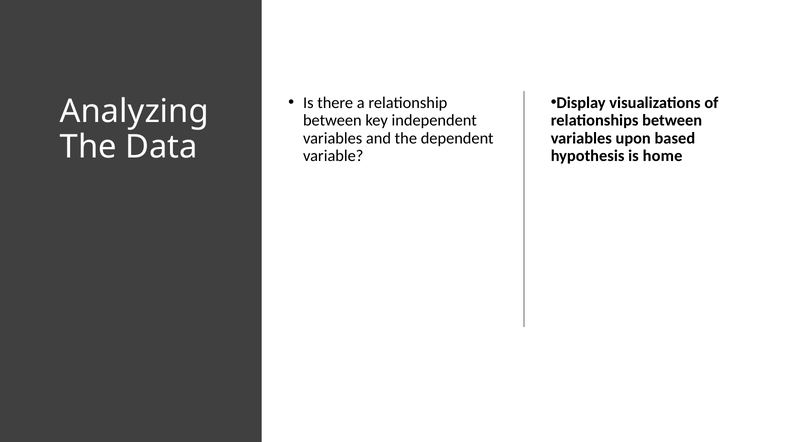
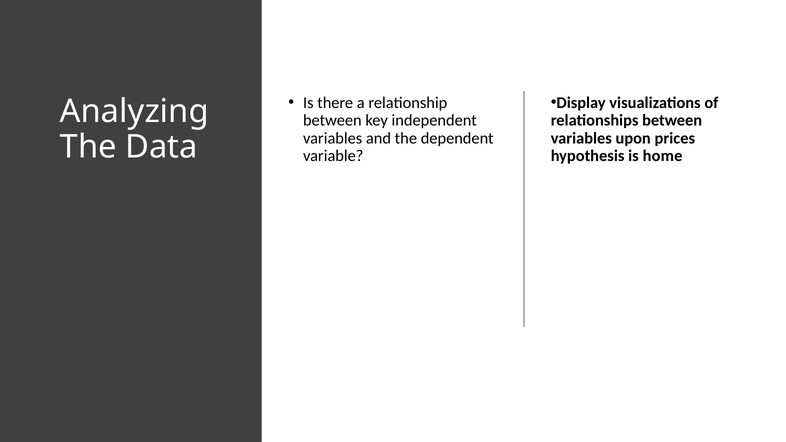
based: based -> prices (675, 138)
